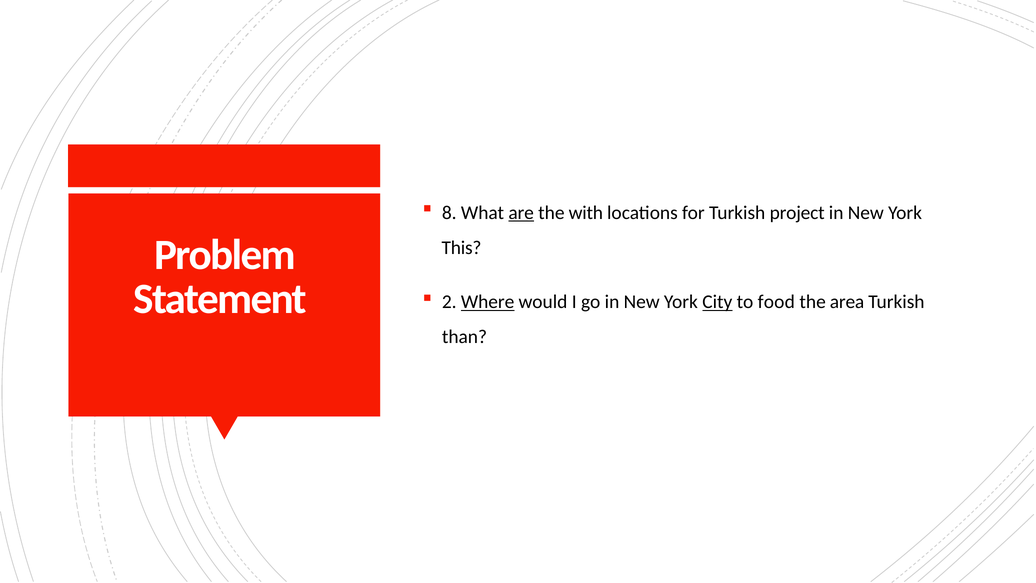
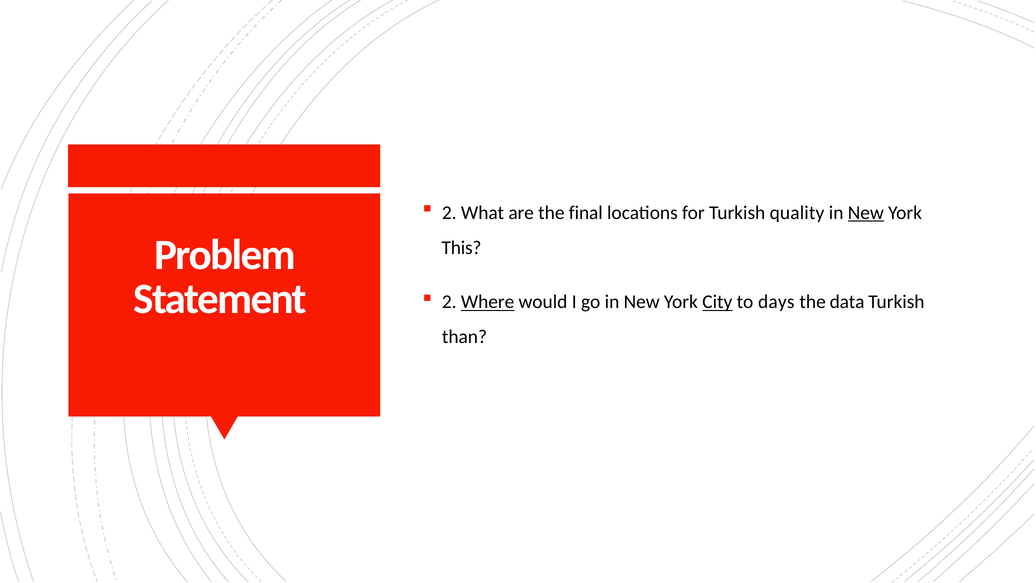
8: 8 -> 2 (449, 213)
are underline: present -> none (521, 213)
with: with -> final (586, 213)
project: project -> quality (797, 213)
New underline: none -> present (866, 213)
food: food -> days (776, 302)
area: area -> data (847, 302)
